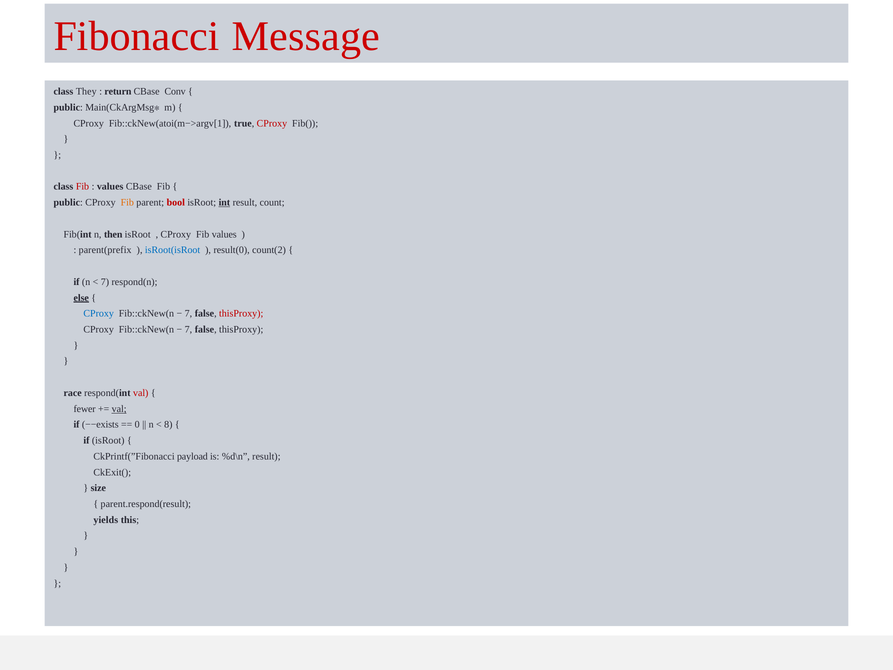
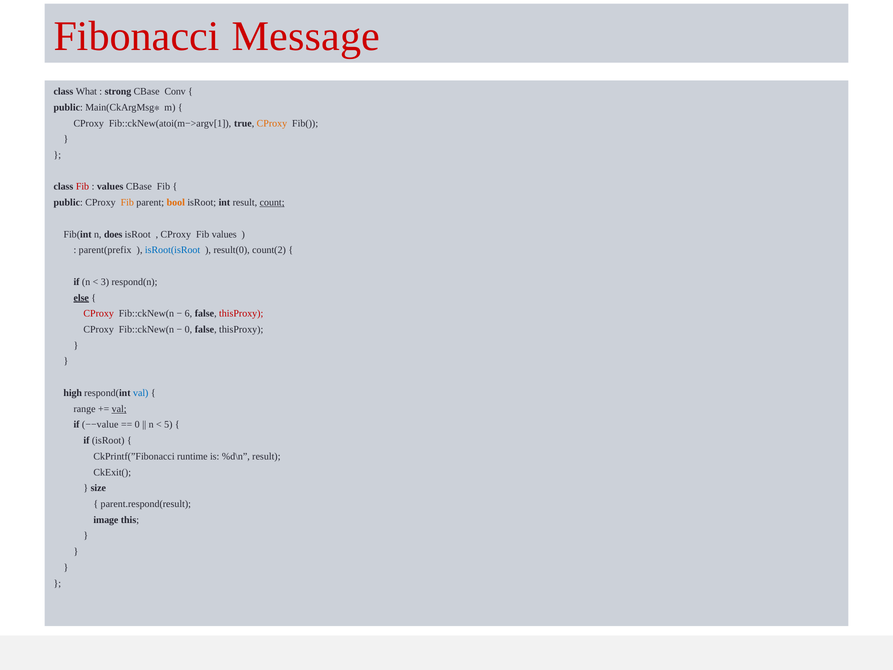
They: They -> What (86, 92)
return: return -> strong (118, 92)
CProxy colour: red -> orange (272, 123)
bool colour: red -> orange (176, 203)
int underline: present -> none (224, 203)
count underline: none -> present (272, 203)
then: then -> does (113, 234)
7: 7 -> 3 (105, 282)
CProxy colour: blue -> red (99, 313)
7: 7 -> 6 (188, 313)
7: 7 -> 0 (188, 329)
race: race -> high (73, 393)
val colour: red -> blue (141, 393)
fewer: fewer -> range (85, 409)
−−exists: −−exists -> −−value (100, 424)
8: 8 -> 5 (168, 424)
payload: payload -> runtime (192, 456)
yields: yields -> image (106, 520)
